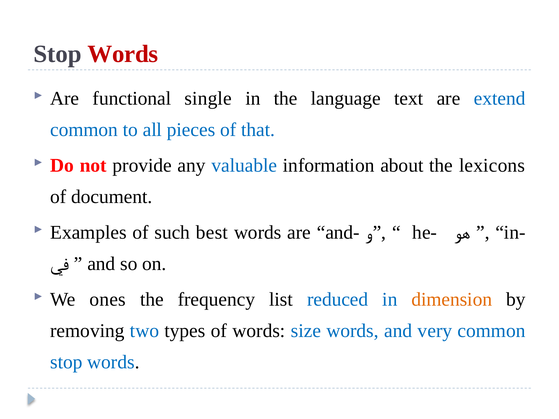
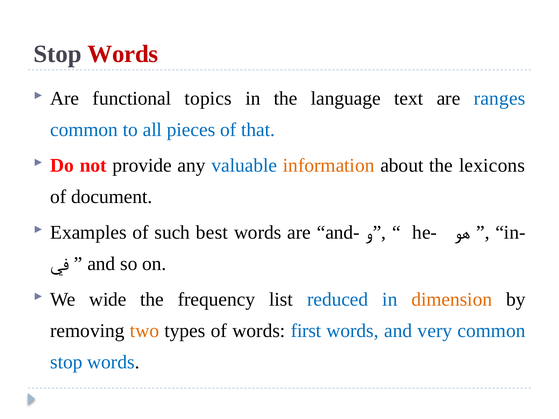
single: single -> topics (208, 98)
extend: extend -> ranges (500, 98)
information colour: black -> orange (329, 165)
ones: ones -> wide (108, 300)
two colour: blue -> orange (145, 331)
size: size -> first (306, 331)
